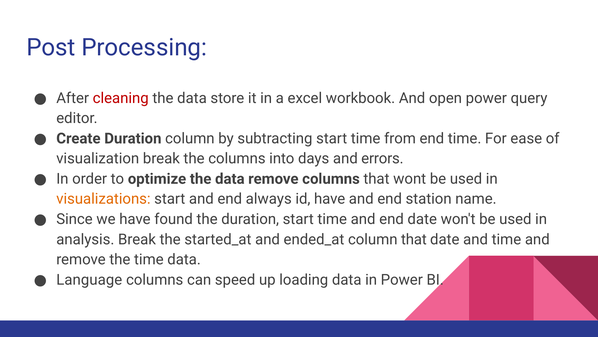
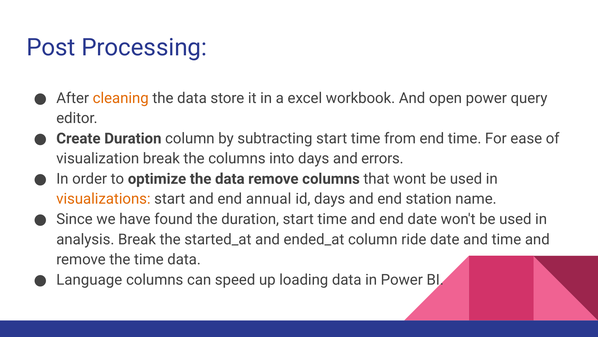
cleaning colour: red -> orange (121, 98)
always: always -> annual (269, 199)
id have: have -> days (330, 199)
column that: that -> ride (414, 239)
